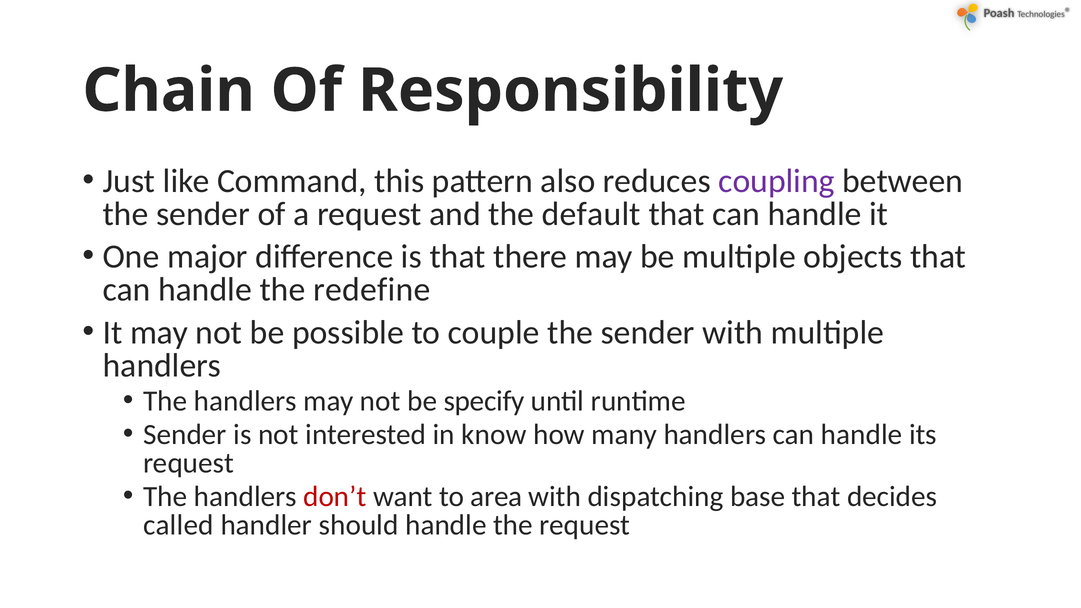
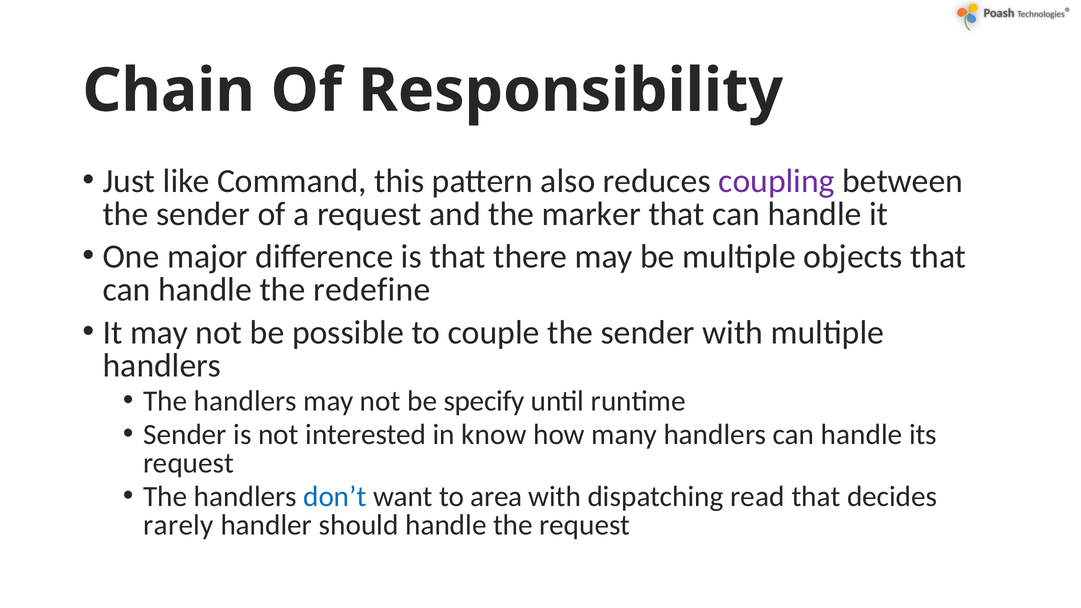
default: default -> marker (591, 214)
don’t colour: red -> blue (335, 497)
base: base -> read (757, 497)
called: called -> rarely (178, 525)
